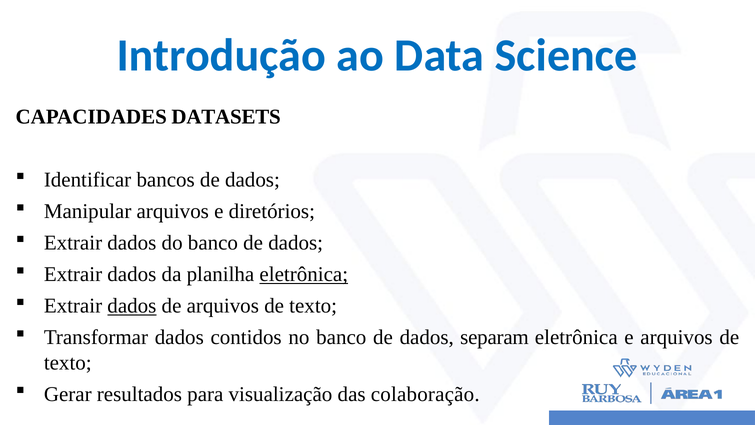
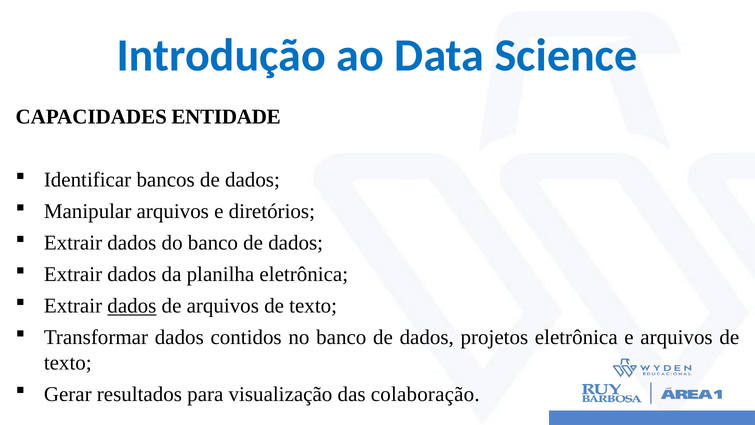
DATASETS: DATASETS -> ENTIDADE (226, 117)
eletrônica underline: present -> none (304, 274)
separam: separam -> projetos (494, 337)
